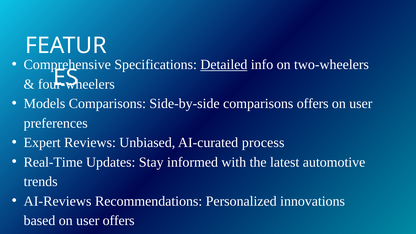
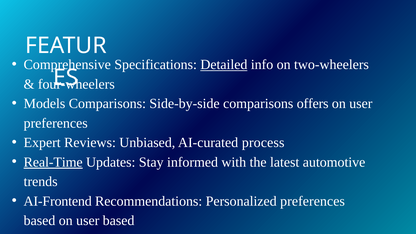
Real-Time underline: none -> present (53, 162)
AI-Reviews: AI-Reviews -> AI-Frontend (58, 201)
Personalized innovations: innovations -> preferences (313, 201)
user offers: offers -> based (119, 221)
